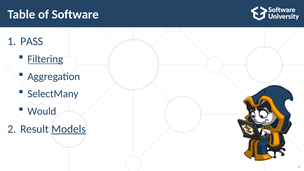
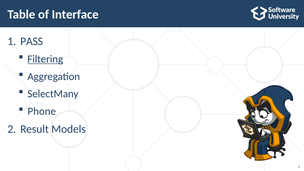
Software: Software -> Interface (75, 14)
Would: Would -> Phone (42, 111)
Models underline: present -> none (69, 129)
